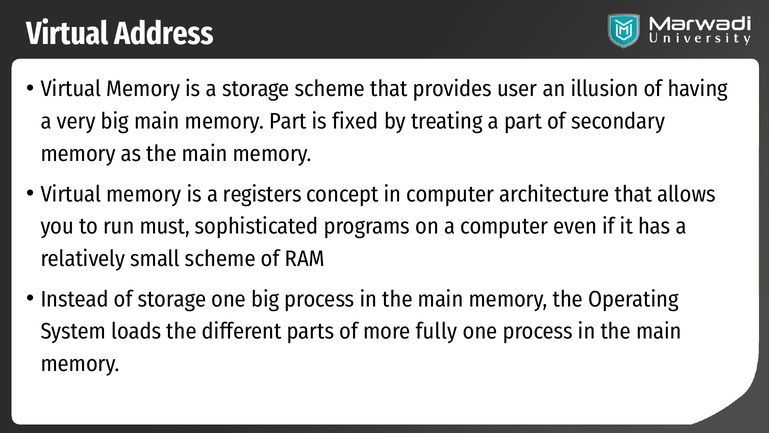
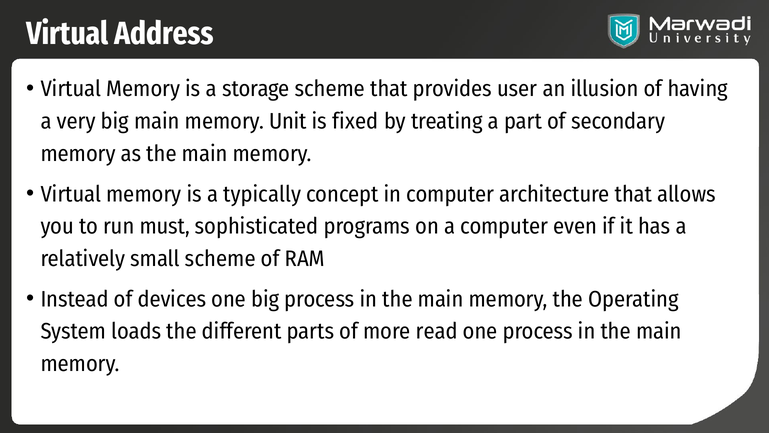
memory Part: Part -> Unit (288, 121)
registers: registers -> typically (262, 194)
of storage: storage -> devices (172, 299)
fully: fully -> read (437, 331)
